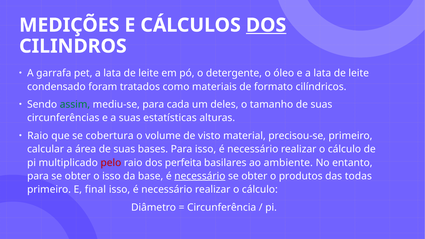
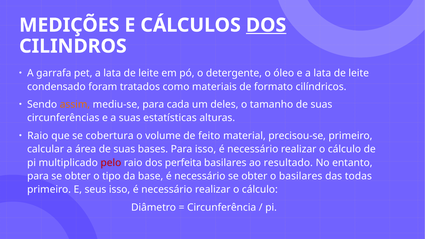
assim colour: green -> orange (75, 105)
visto: visto -> feito (209, 136)
ambiente: ambiente -> resultado (288, 163)
o isso: isso -> tipo (111, 176)
necessário underline: present -> none (200, 176)
o produtos: produtos -> basilares (301, 176)
final: final -> seus (95, 190)
